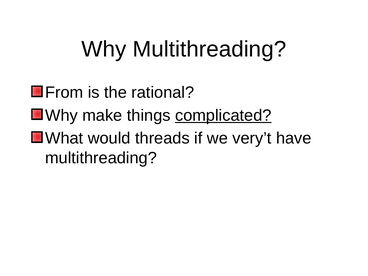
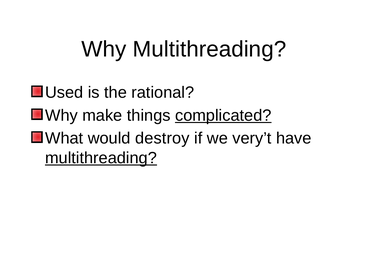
From: From -> Used (64, 93)
threads: threads -> destroy (162, 138)
multithreading underline: none -> present (101, 158)
